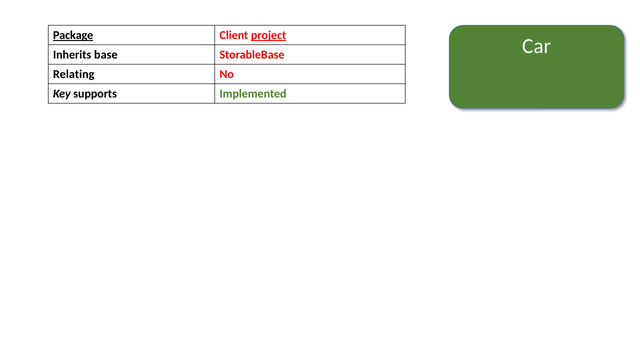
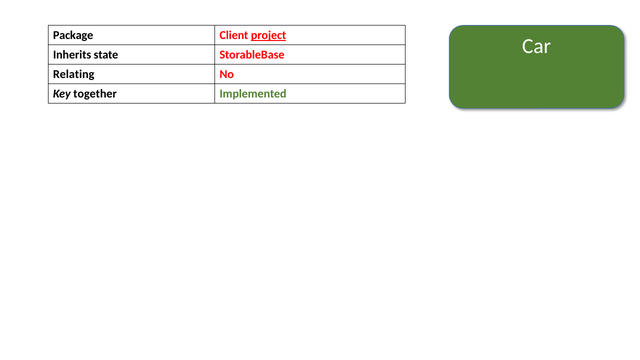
Package underline: present -> none (73, 35)
base: base -> state (106, 55)
supports: supports -> together (95, 94)
